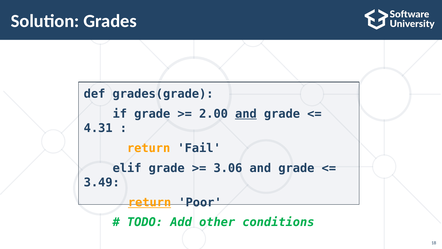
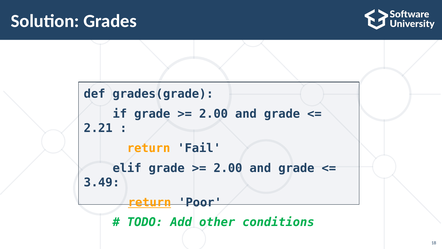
and underline: present -> none (246, 114)
4.31: 4.31 -> 2.21 (98, 128)
3.06: 3.06 -> 2.00 (228, 168)
